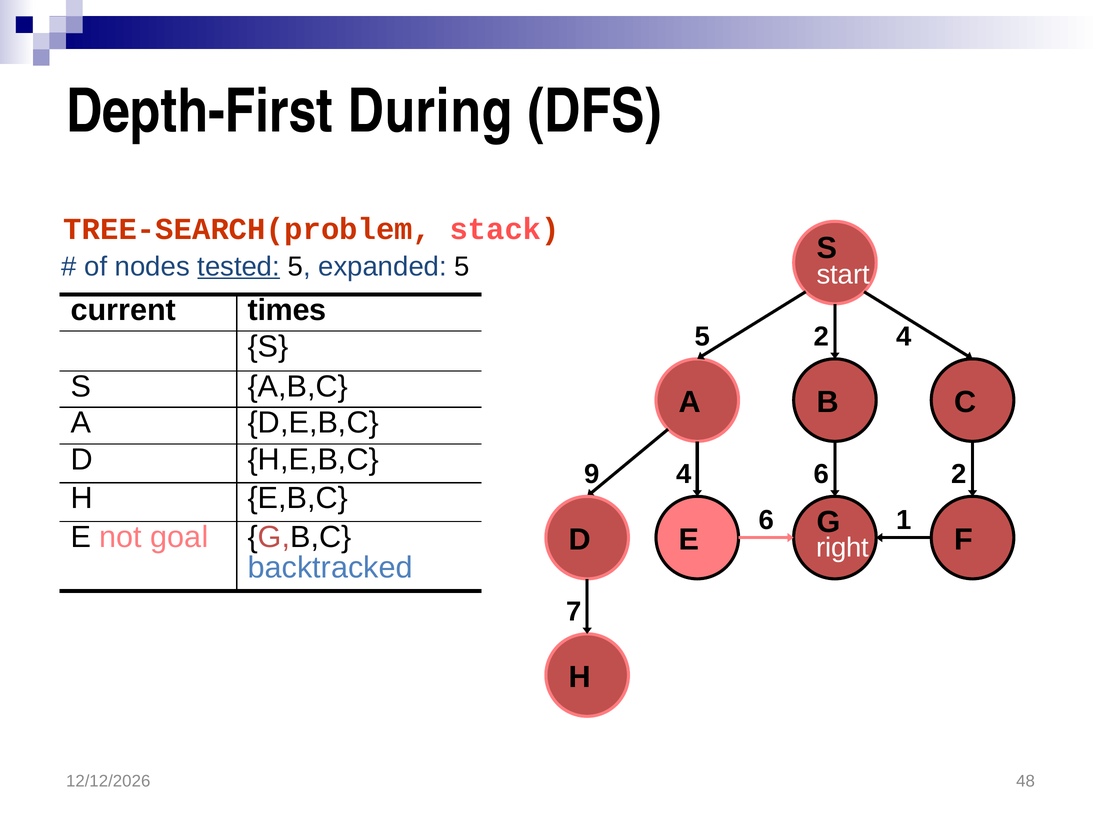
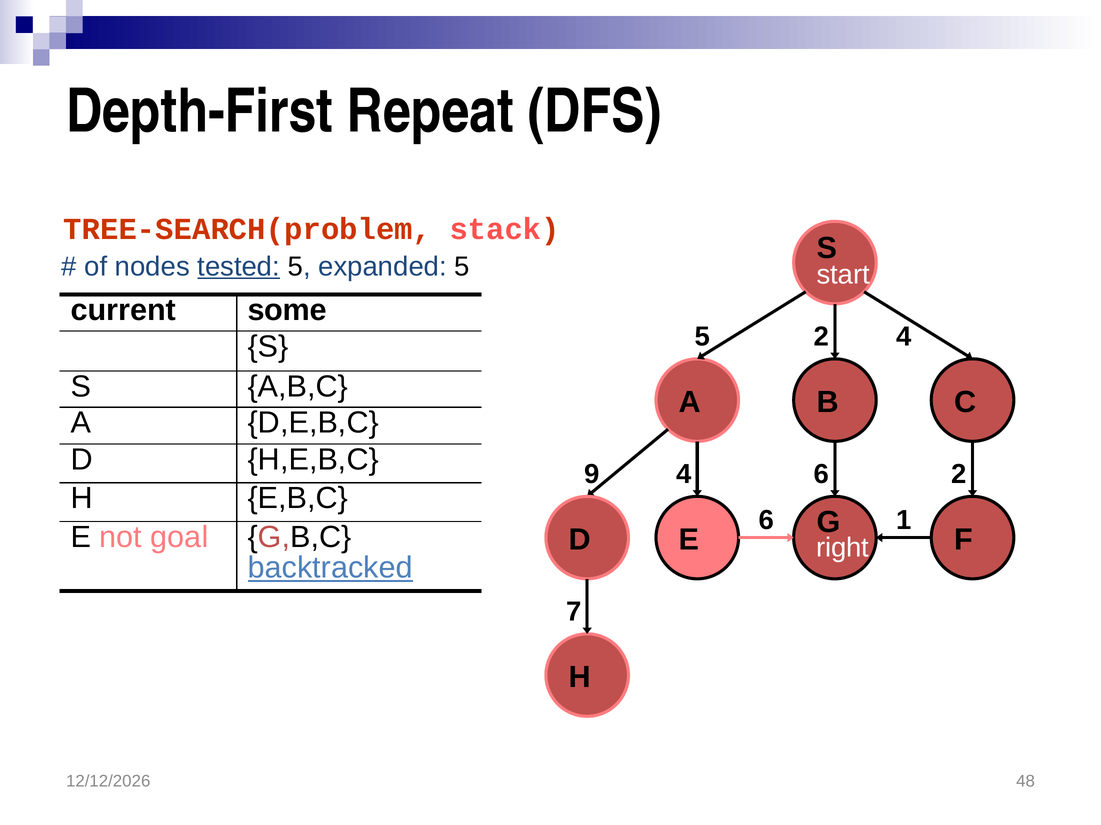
During: During -> Repeat (430, 112)
times: times -> some (287, 310)
backtracked underline: none -> present (330, 568)
